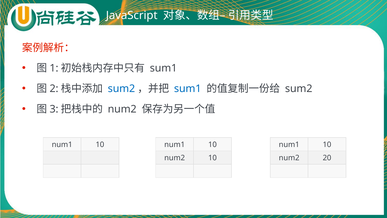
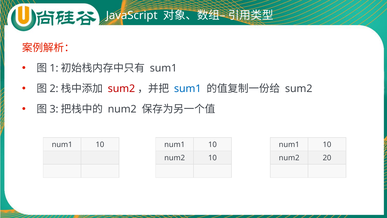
sum2 colour: blue -> red (121, 89)
